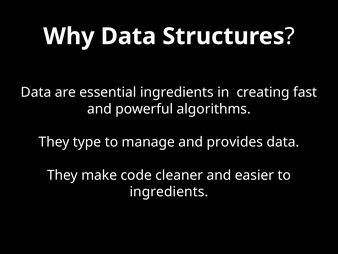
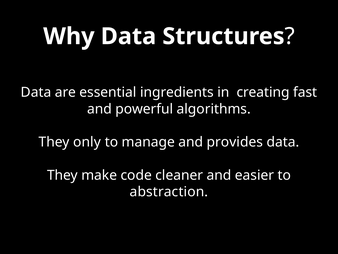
type: type -> only (87, 142)
ingredients: ingredients -> abstraction (169, 191)
